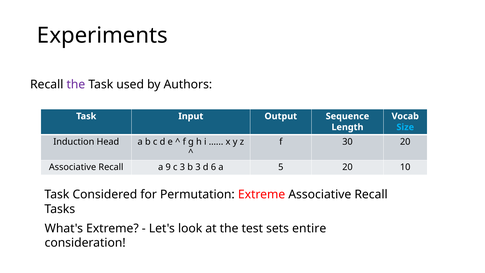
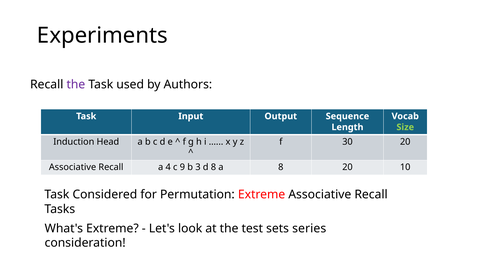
Size colour: light blue -> light green (405, 127)
9: 9 -> 4 (168, 167)
c 3: 3 -> 9 (182, 167)
d 6: 6 -> 8 (213, 167)
a 5: 5 -> 8 (281, 167)
entire: entire -> series (309, 228)
